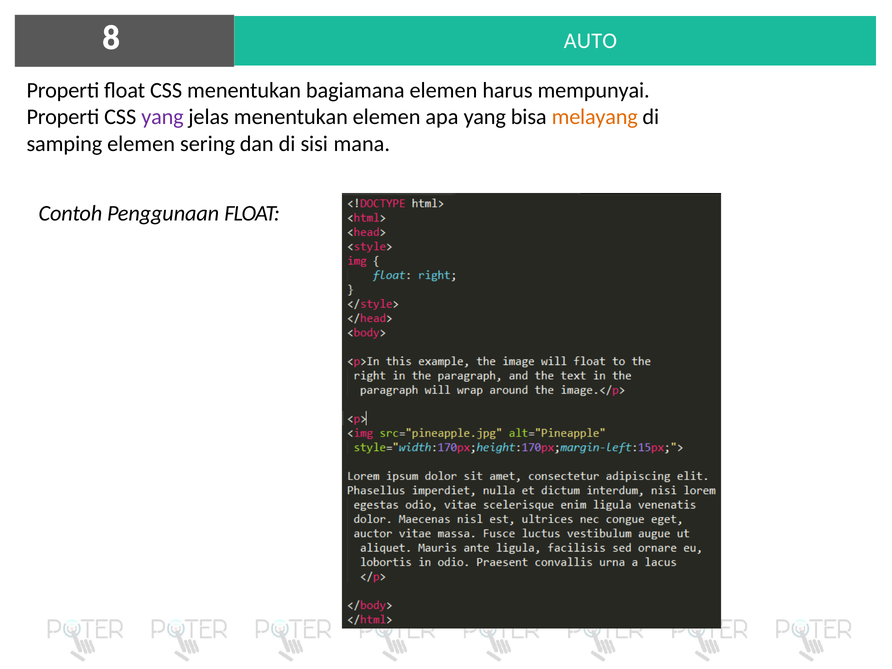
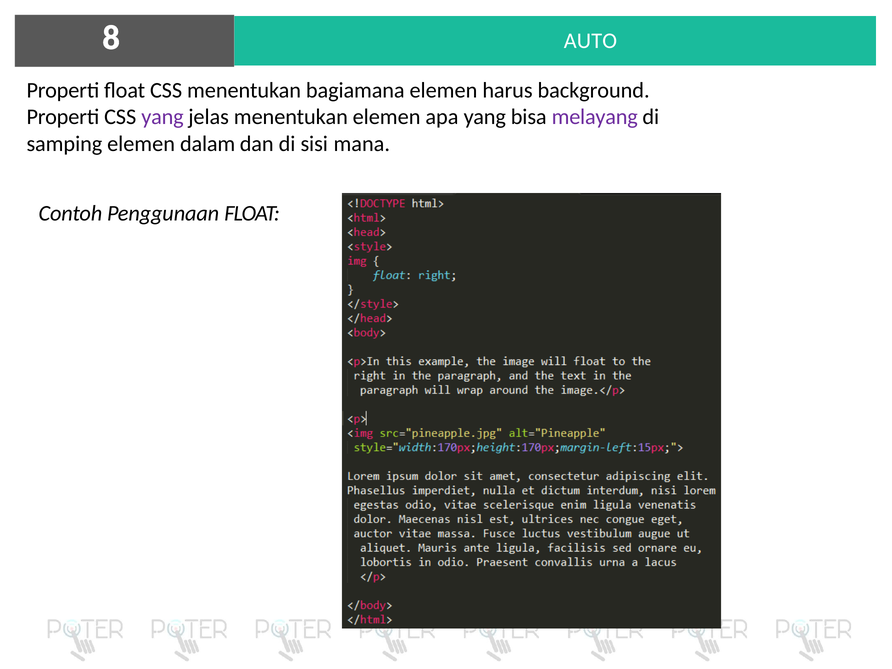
mempunyai: mempunyai -> background (594, 90)
melayang colour: orange -> purple (595, 117)
sering: sering -> dalam (208, 144)
